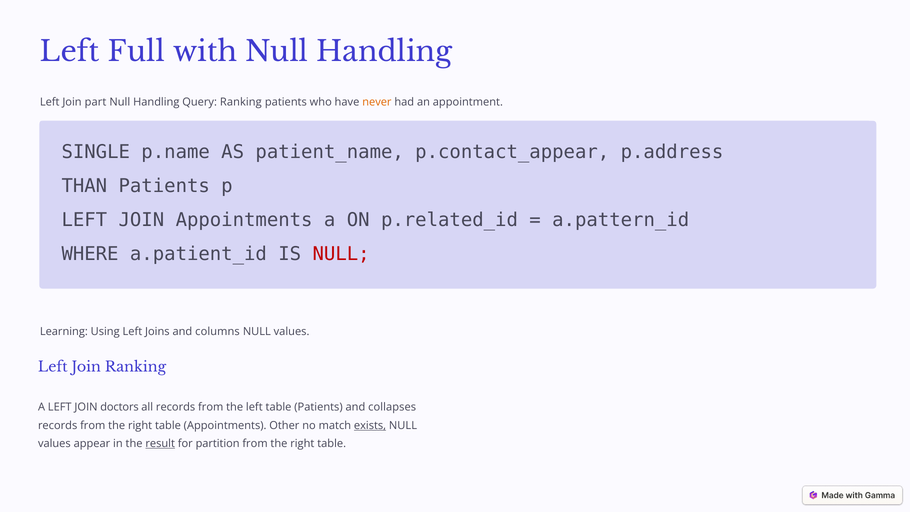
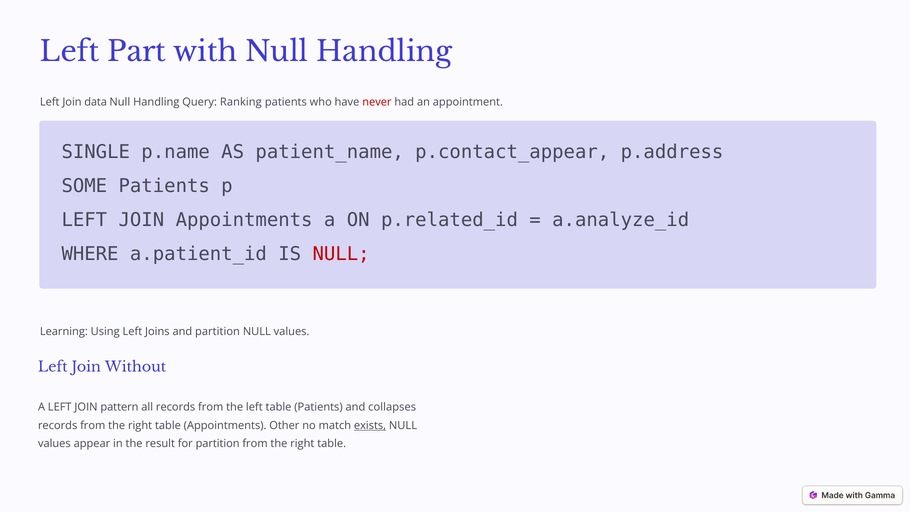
Full: Full -> Part (137, 52)
part: part -> data (96, 102)
never colour: orange -> red (377, 102)
THAN: THAN -> SOME (84, 186)
a.pattern_id: a.pattern_id -> a.analyze_id (621, 220)
and columns: columns -> partition (217, 332)
Join Ranking: Ranking -> Without (136, 367)
doctors: doctors -> pattern (119, 407)
result underline: present -> none (160, 443)
